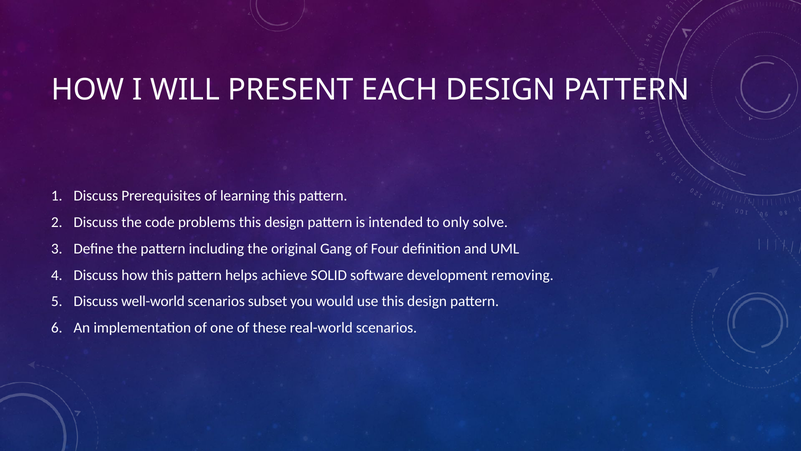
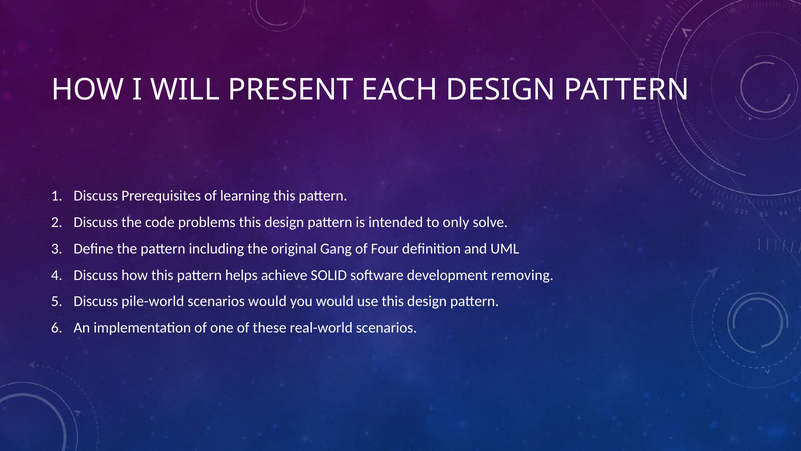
well-world: well-world -> pile-world (153, 301)
scenarios subset: subset -> would (267, 301)
